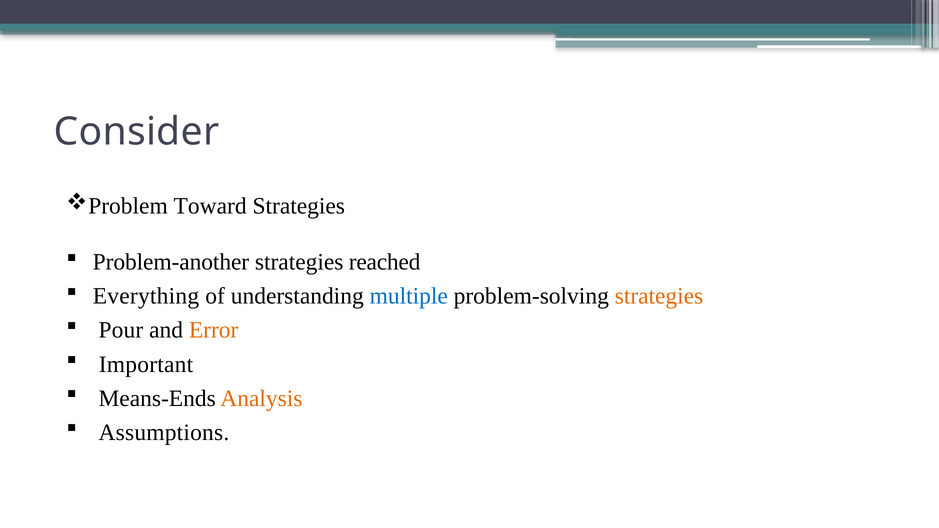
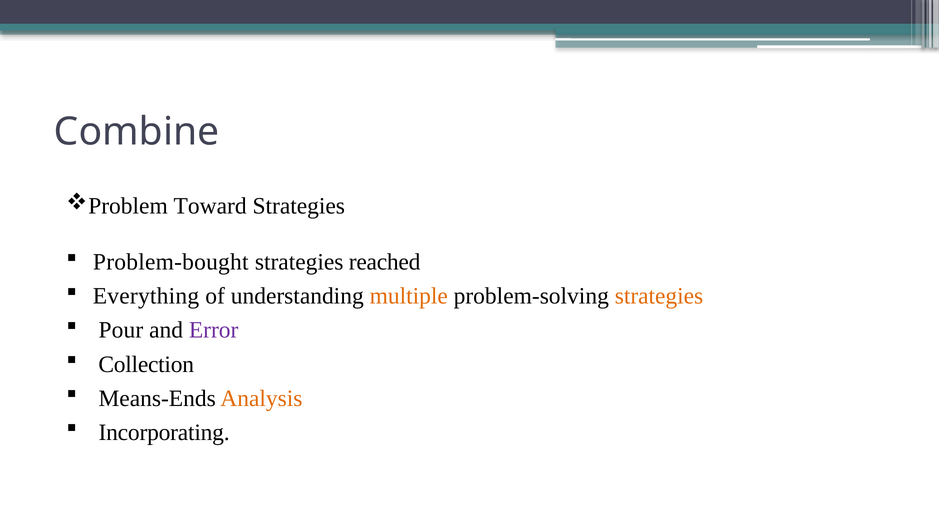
Consider: Consider -> Combine (137, 132)
Problem-another: Problem-another -> Problem-bought (171, 262)
multiple colour: blue -> orange (409, 296)
Error colour: orange -> purple (214, 330)
Important: Important -> Collection (146, 364)
Assumptions: Assumptions -> Incorporating (164, 432)
